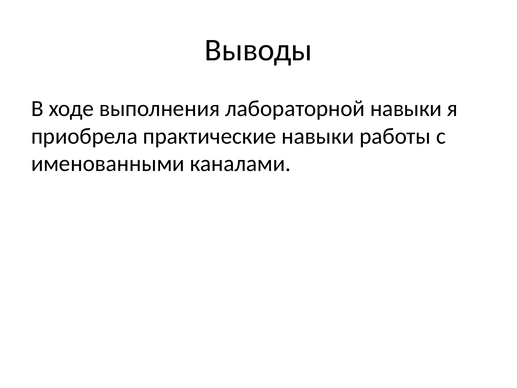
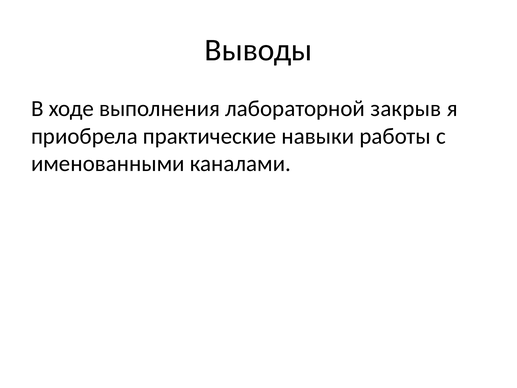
лабораторной навыки: навыки -> закрыв (406, 108)
